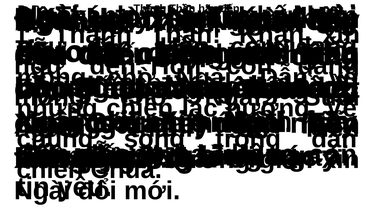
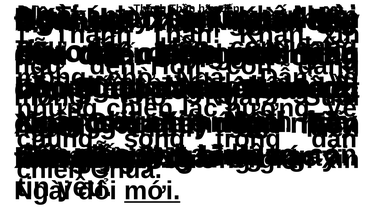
mới underline: none -> present (152, 191)
